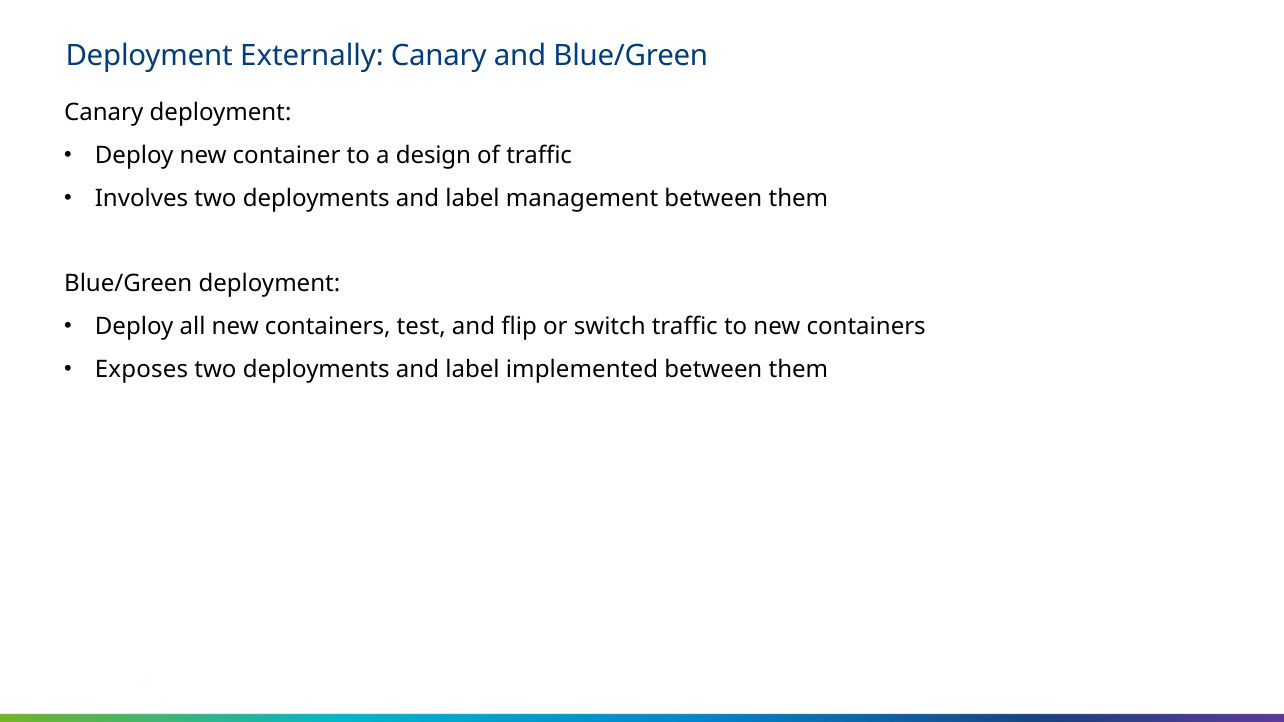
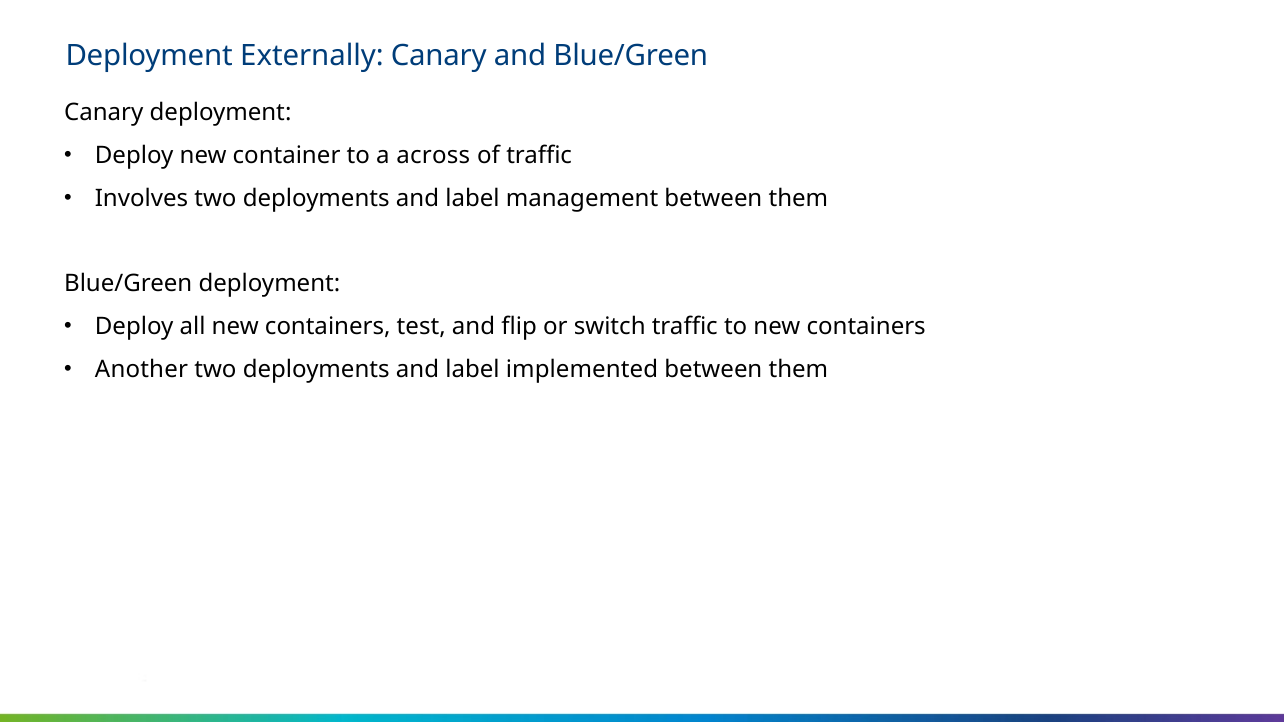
design: design -> across (433, 156)
Exposes: Exposes -> Another (141, 370)
